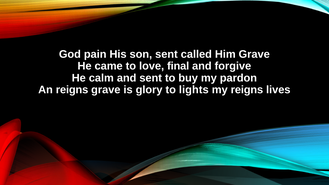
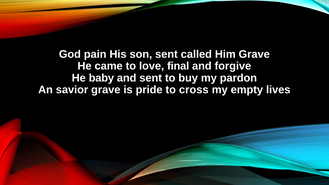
calm: calm -> baby (101, 78)
An reigns: reigns -> savior (72, 90)
glory: glory -> pride (149, 90)
lights: lights -> cross (194, 90)
my reigns: reigns -> empty (247, 90)
